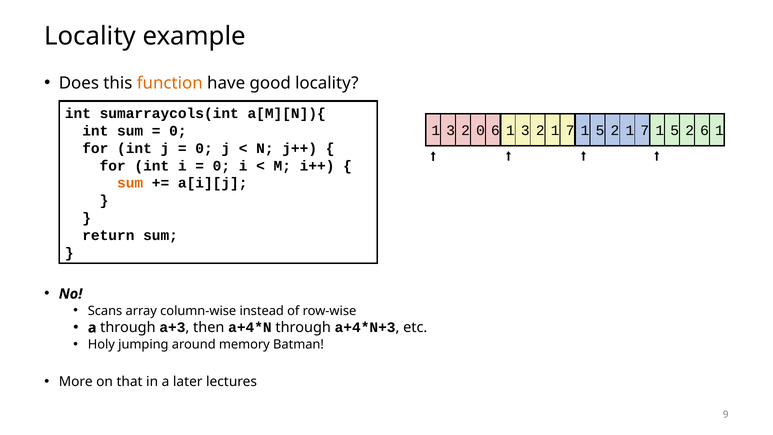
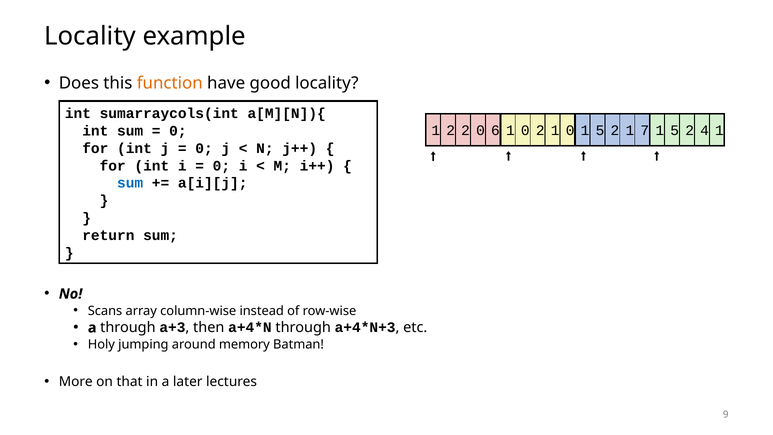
3: 3 -> 2 (451, 131)
6 1 3: 3 -> 0 (525, 131)
7: 7 -> 0 (570, 131)
2 6: 6 -> 4 (705, 130)
sum colour: orange -> blue (130, 183)
